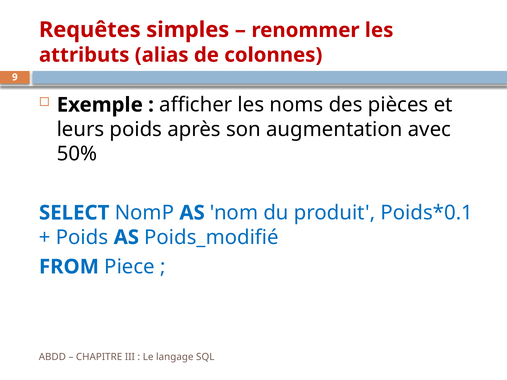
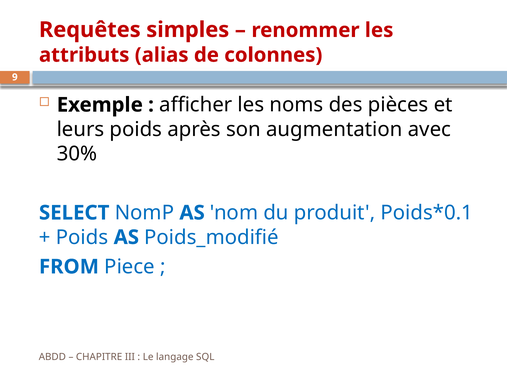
50%: 50% -> 30% (77, 154)
